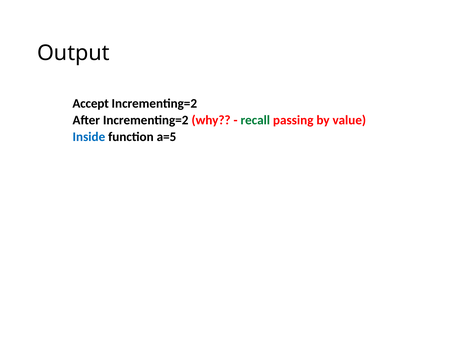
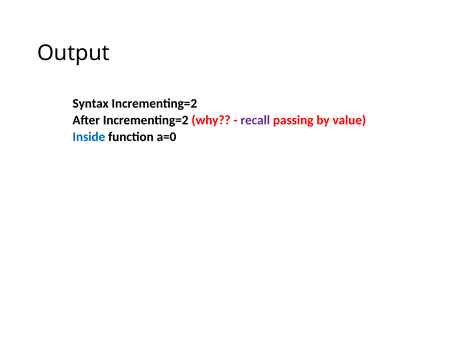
Accept: Accept -> Syntax (91, 104)
recall colour: green -> purple (255, 120)
a=5: a=5 -> a=0 (166, 137)
